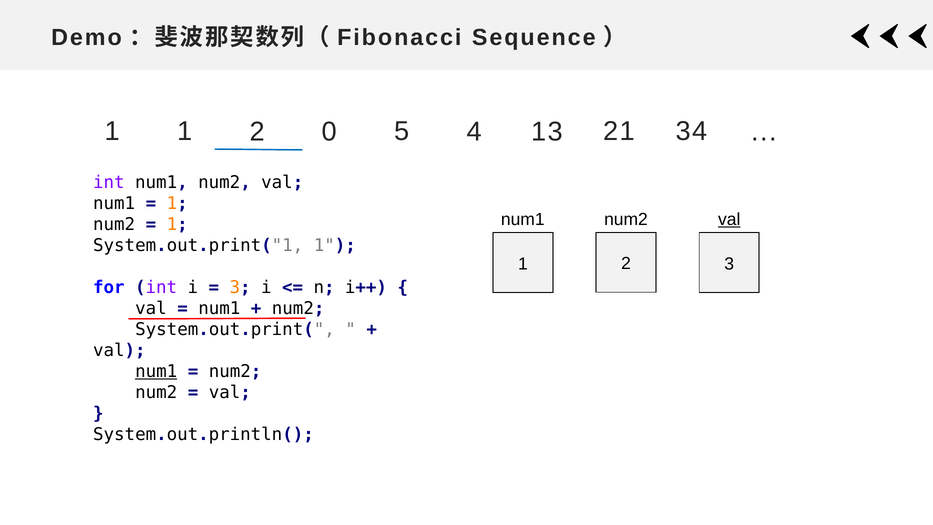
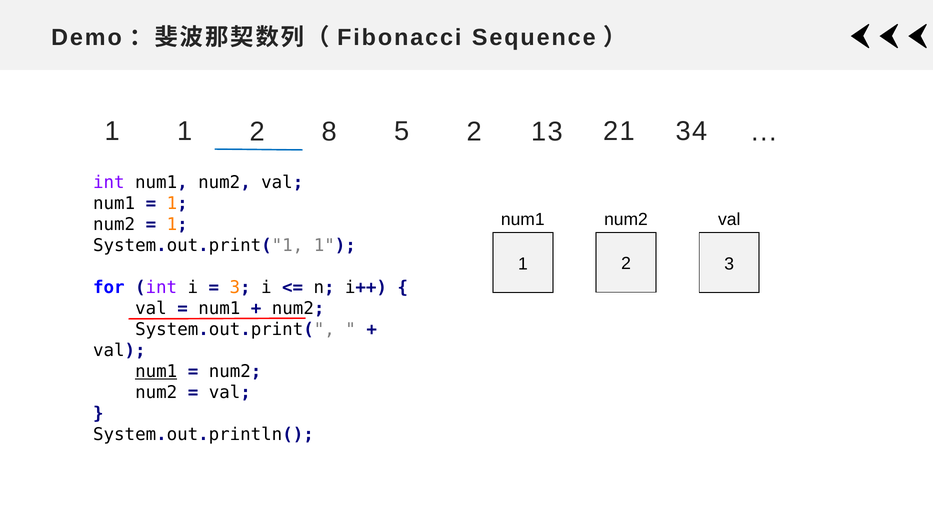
0: 0 -> 8 (330, 132)
5 4: 4 -> 2 (474, 132)
val underline: present -> none (729, 220)
